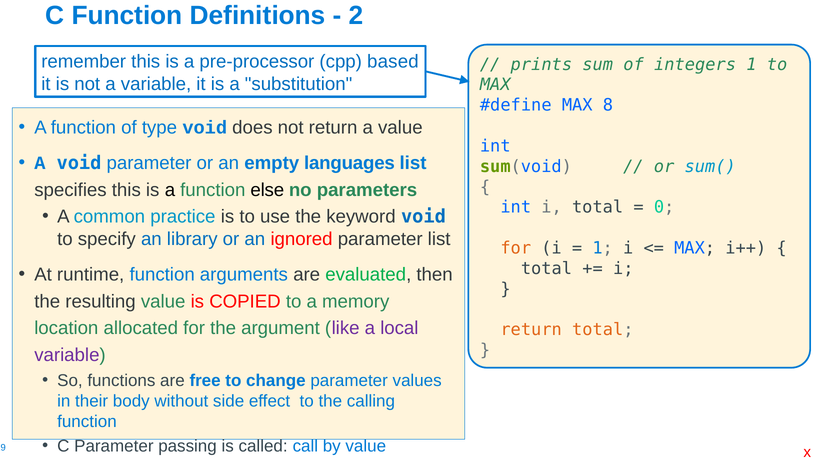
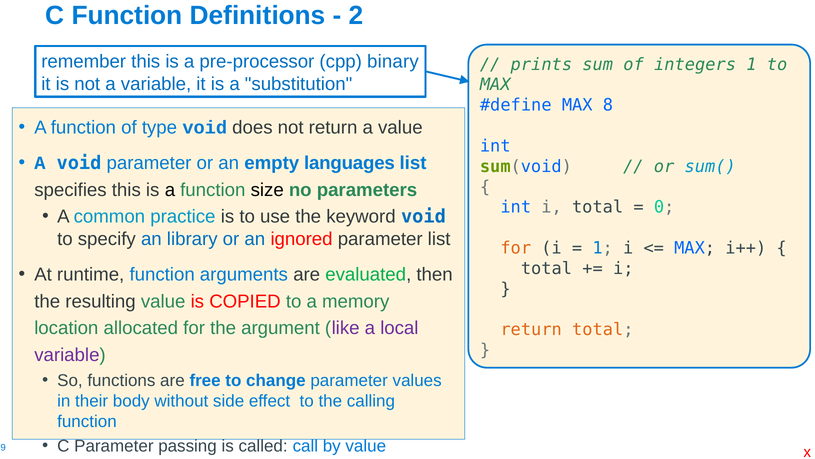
based: based -> binary (393, 61)
else: else -> size (267, 190)
